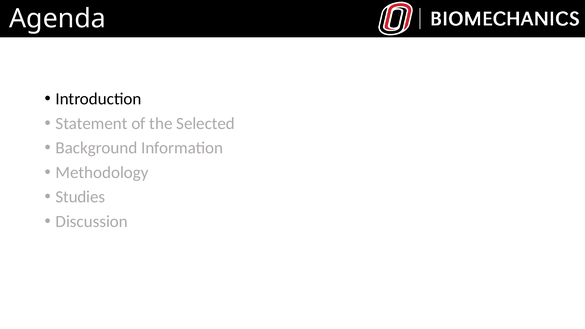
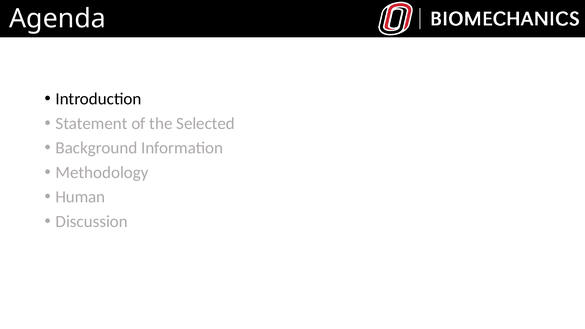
Studies: Studies -> Human (80, 197)
